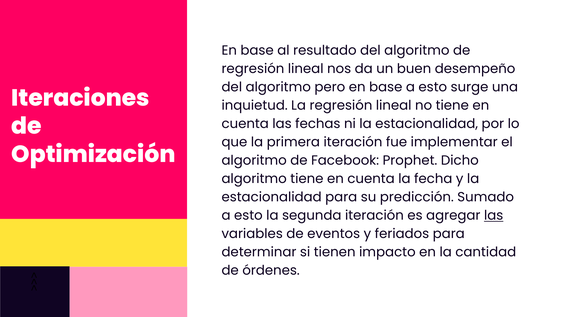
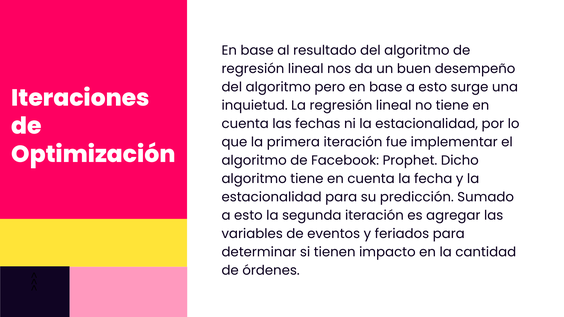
las underline: present -> none (494, 216)
